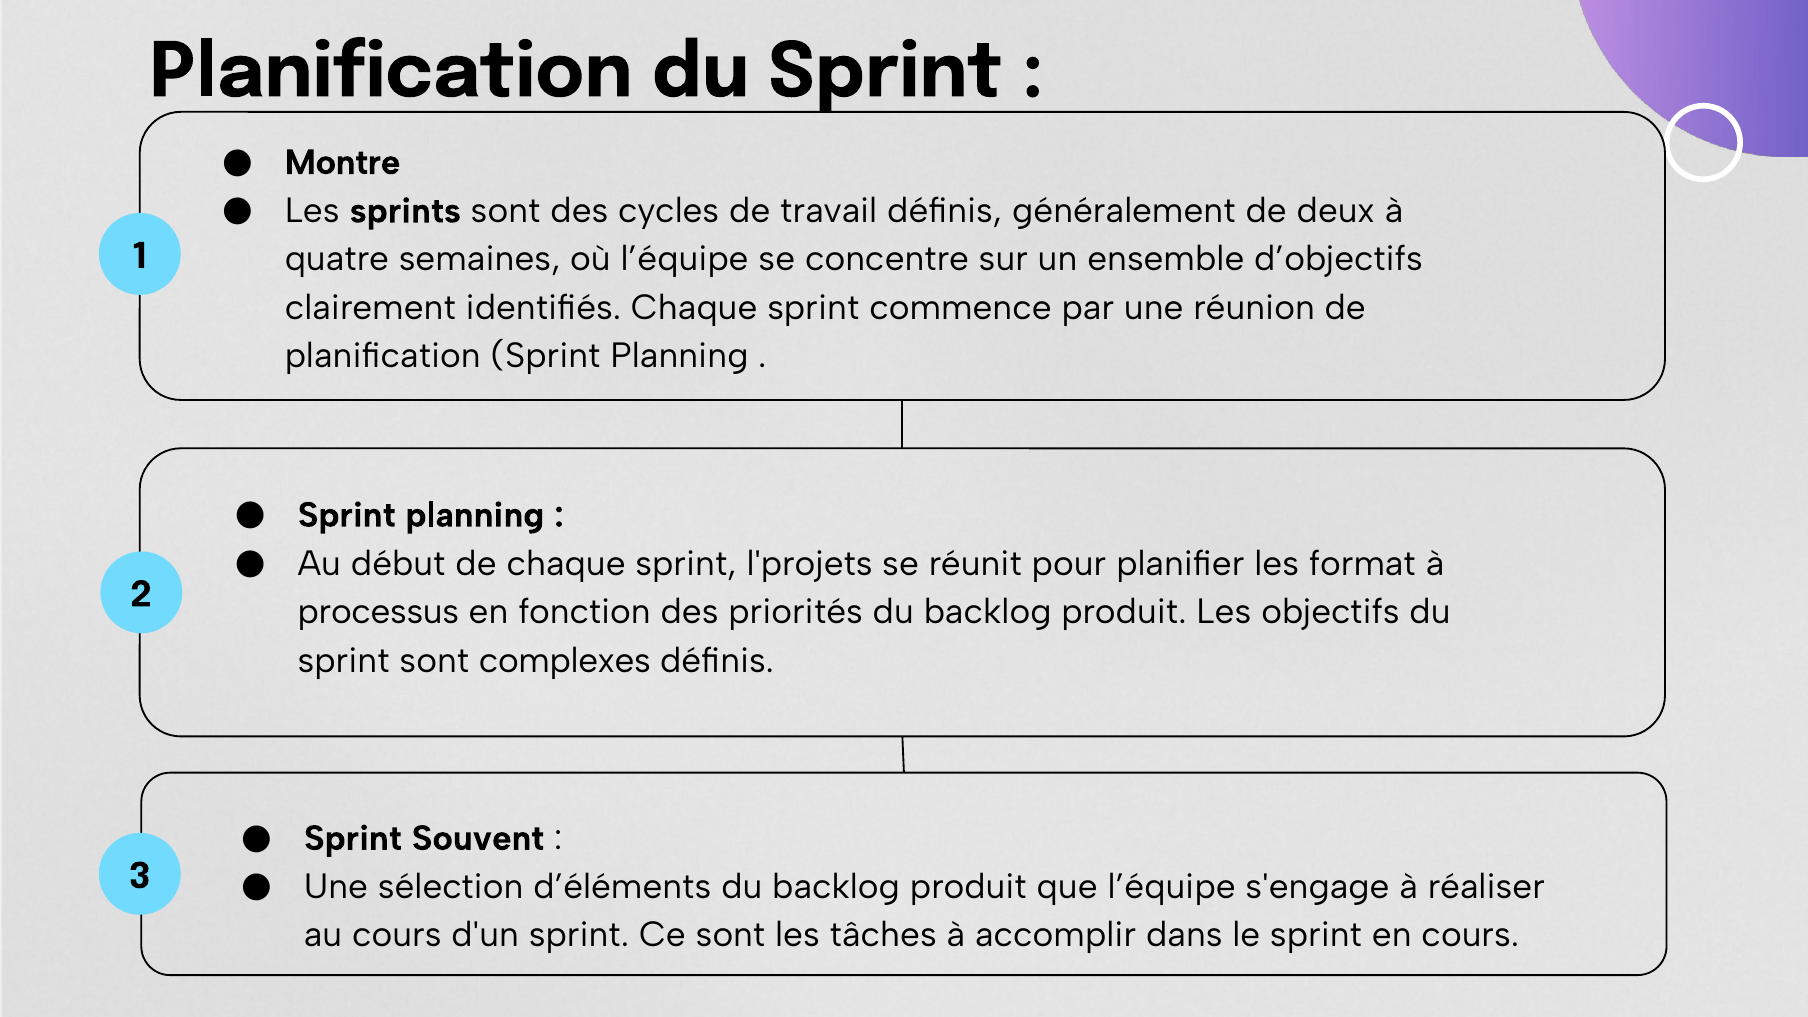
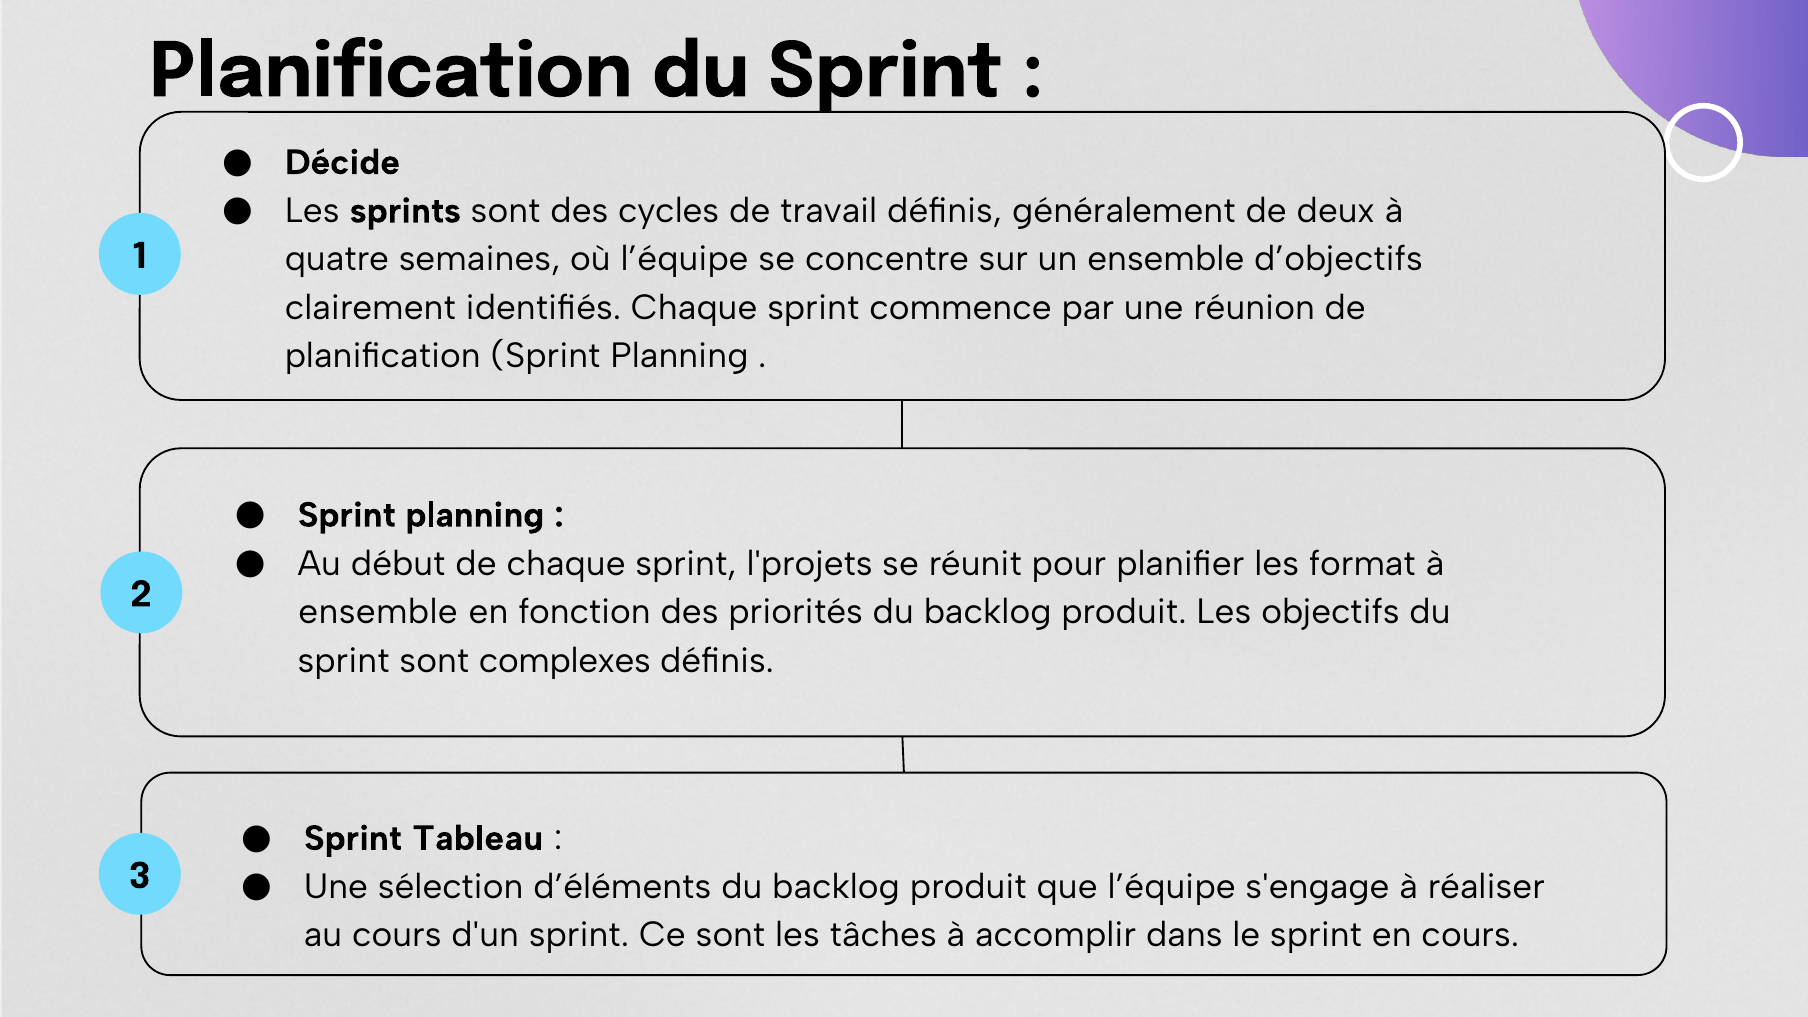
Montre: Montre -> Décide (342, 162)
processus: processus -> ensemble (378, 612)
Souvent: Souvent -> Tableau (478, 838)
